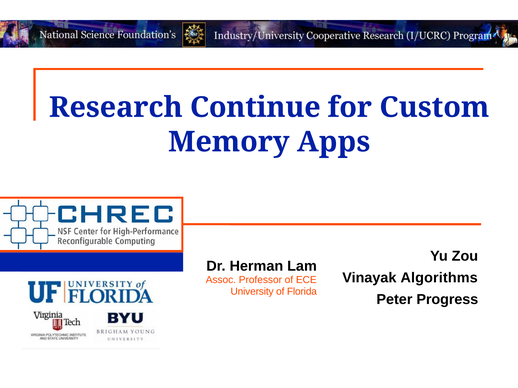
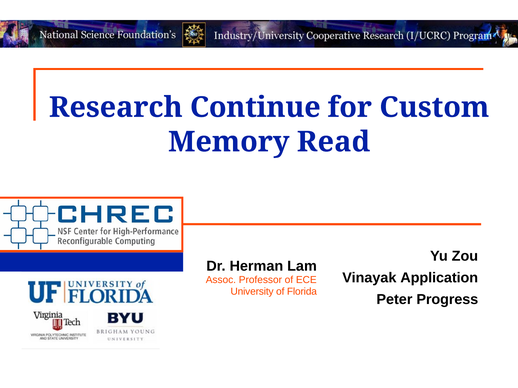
Apps: Apps -> Read (334, 142)
Algorithms: Algorithms -> Application (439, 278)
